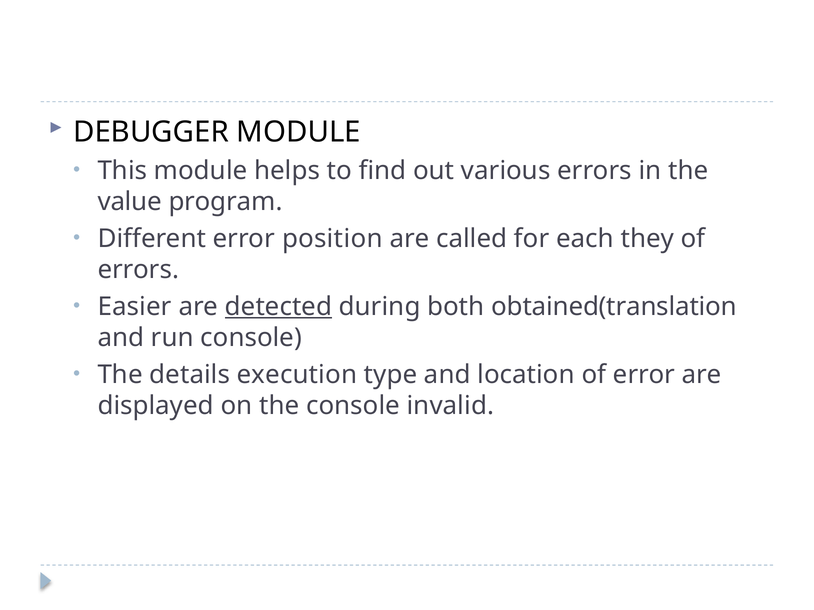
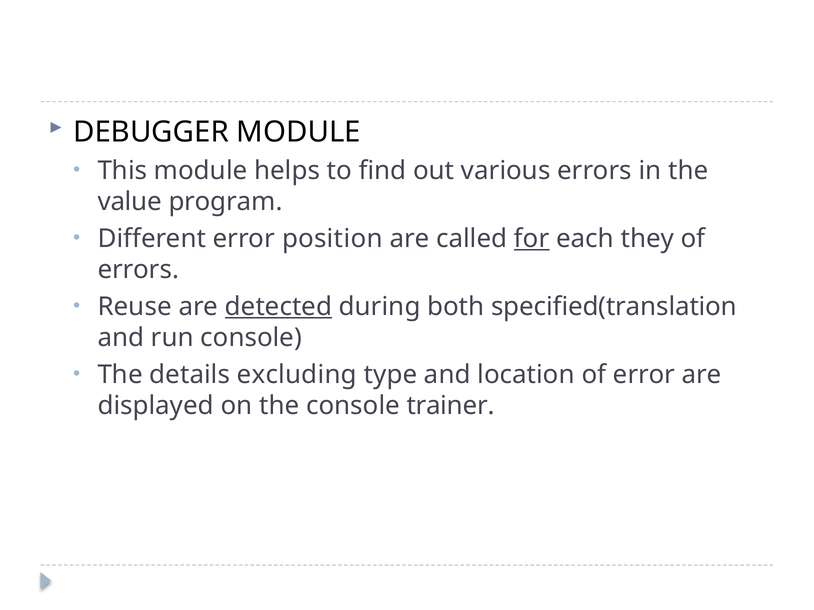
for underline: none -> present (532, 239)
Easier: Easier -> Reuse (135, 307)
obtained(translation: obtained(translation -> specified(translation (614, 307)
execution: execution -> excluding (297, 375)
invalid: invalid -> trainer (451, 406)
